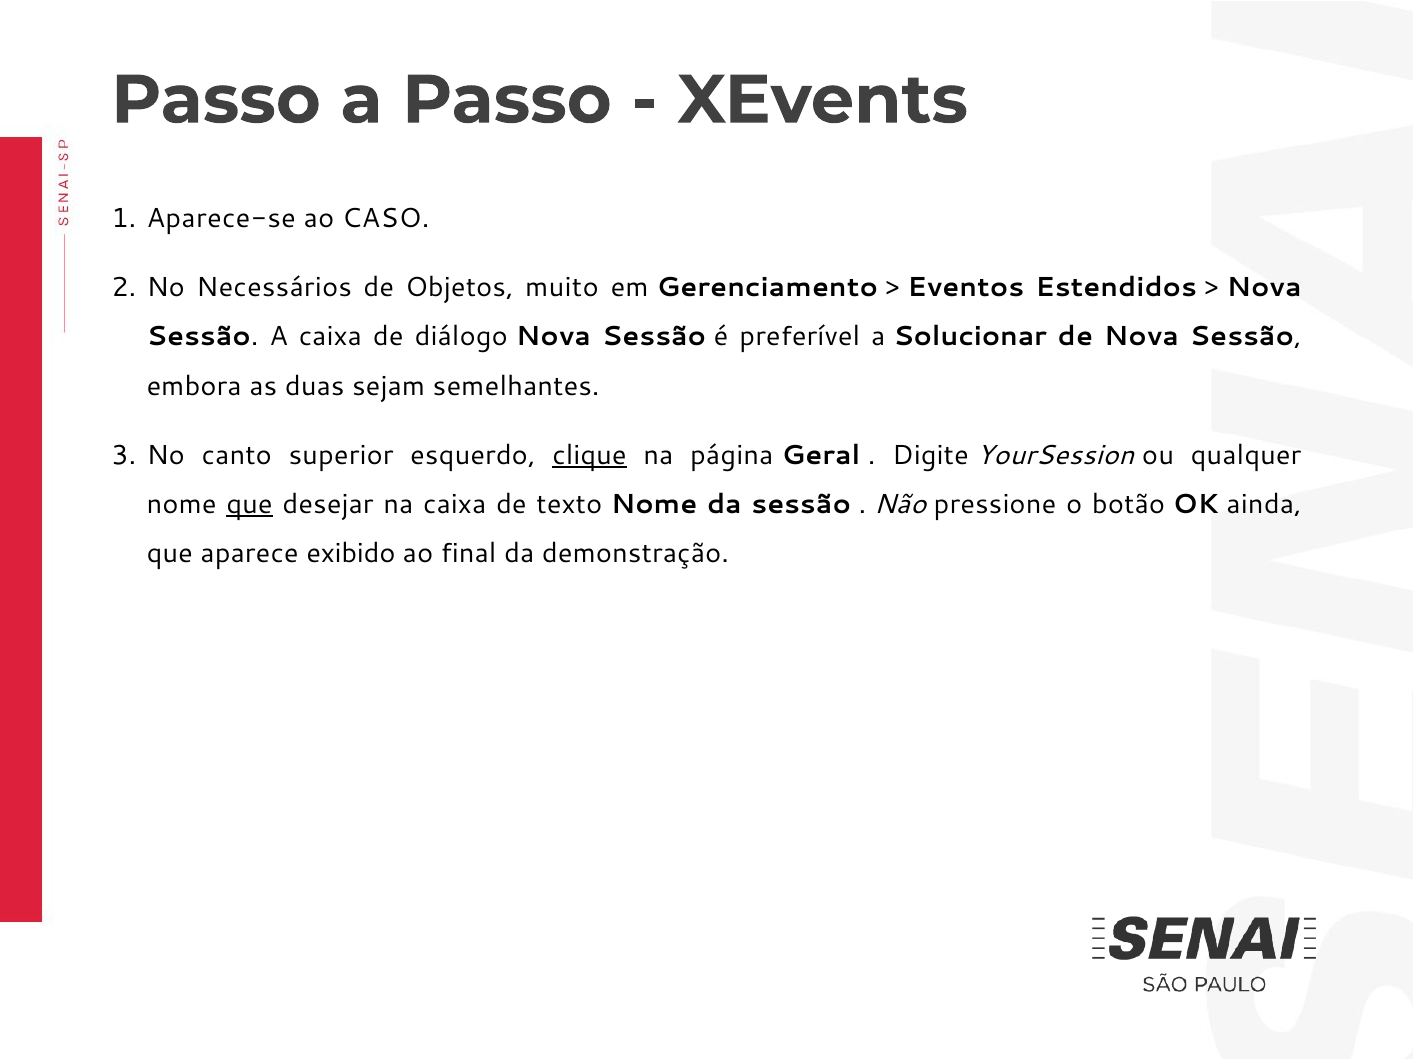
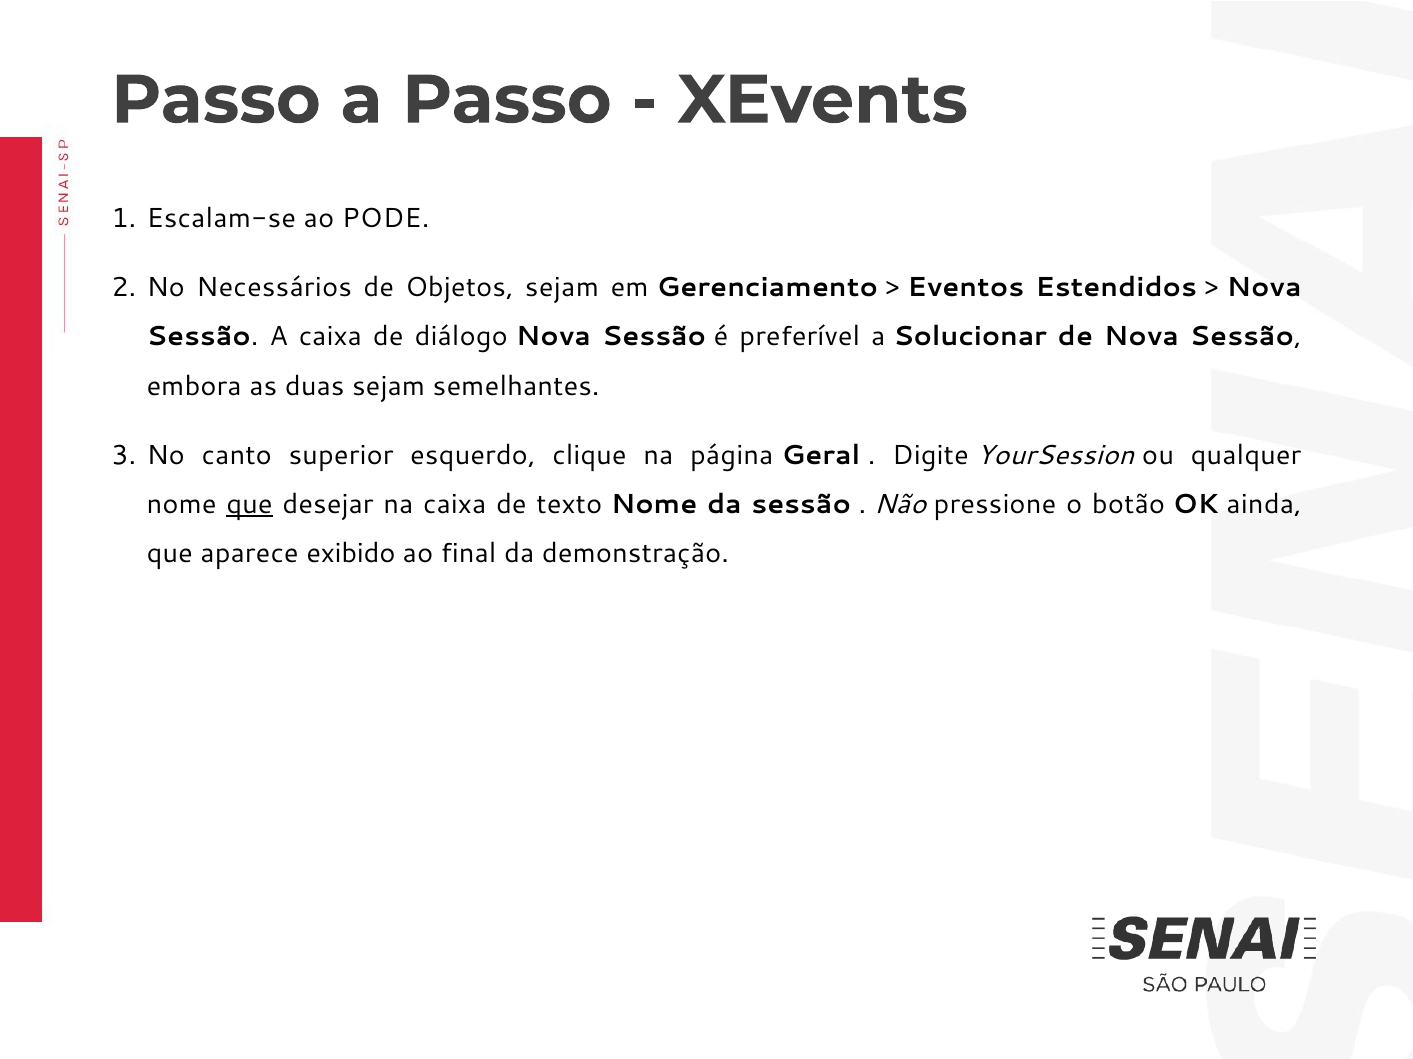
Aparece-se: Aparece-se -> Escalam-se (221, 218)
CASO: CASO -> PODE (386, 218)
Objetos muito: muito -> sejam (562, 287)
clique underline: present -> none (590, 455)
